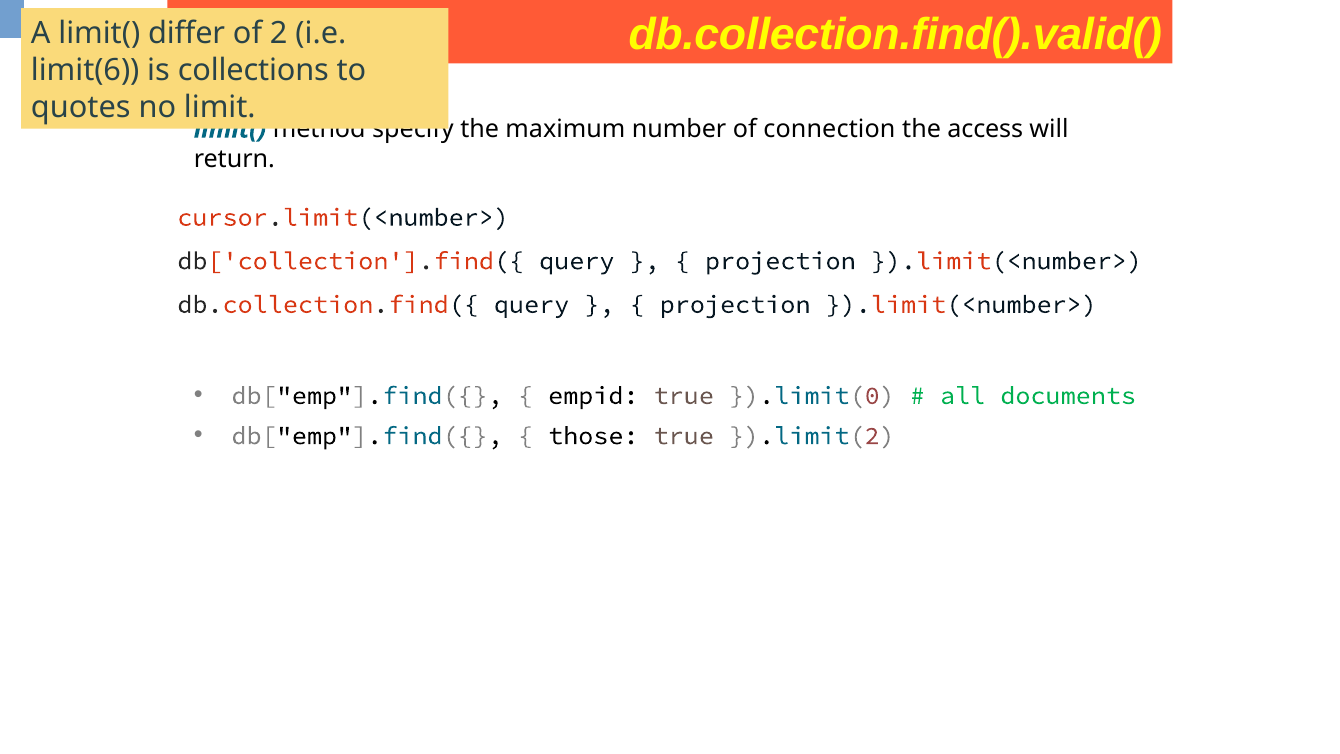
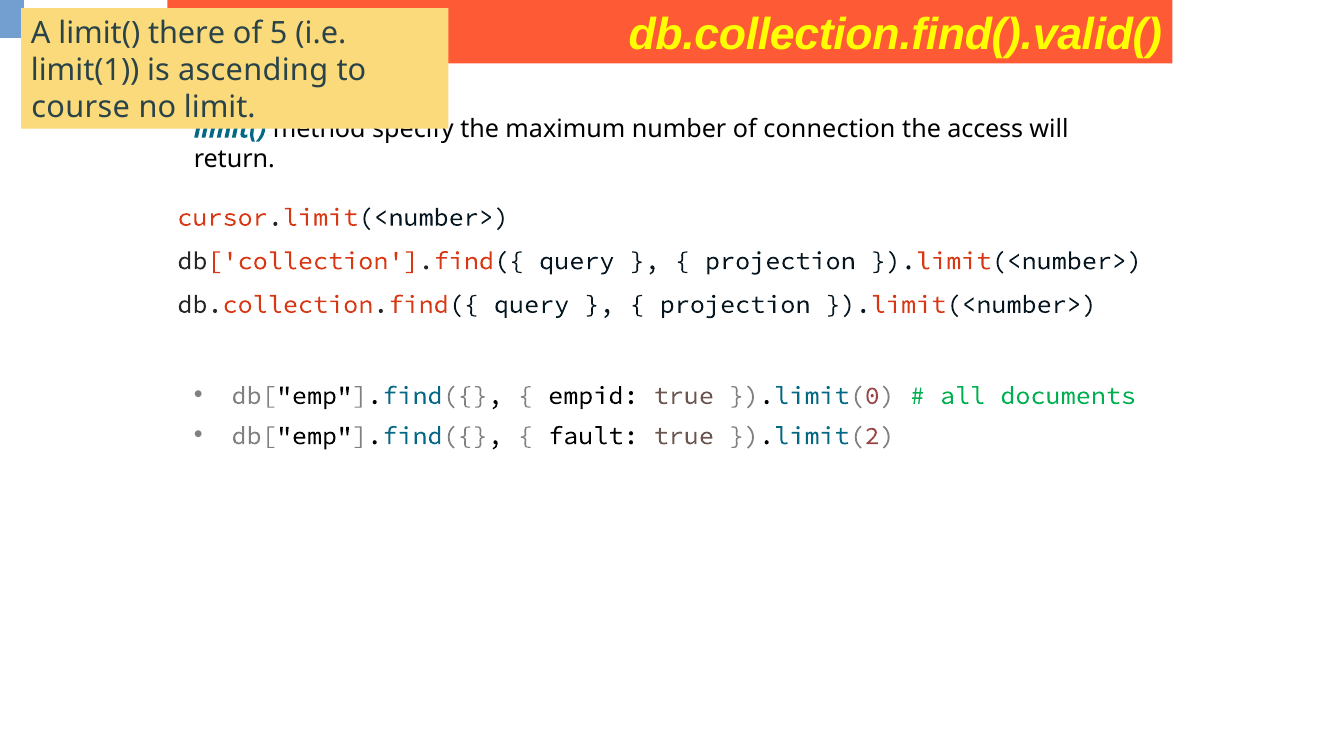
differ: differ -> there (187, 34)
2: 2 -> 5 (279, 34)
limit(6: limit(6 -> limit(1 (85, 70)
collections: collections -> ascending (253, 70)
quotes: quotes -> course (81, 107)
those: those -> fault (593, 436)
